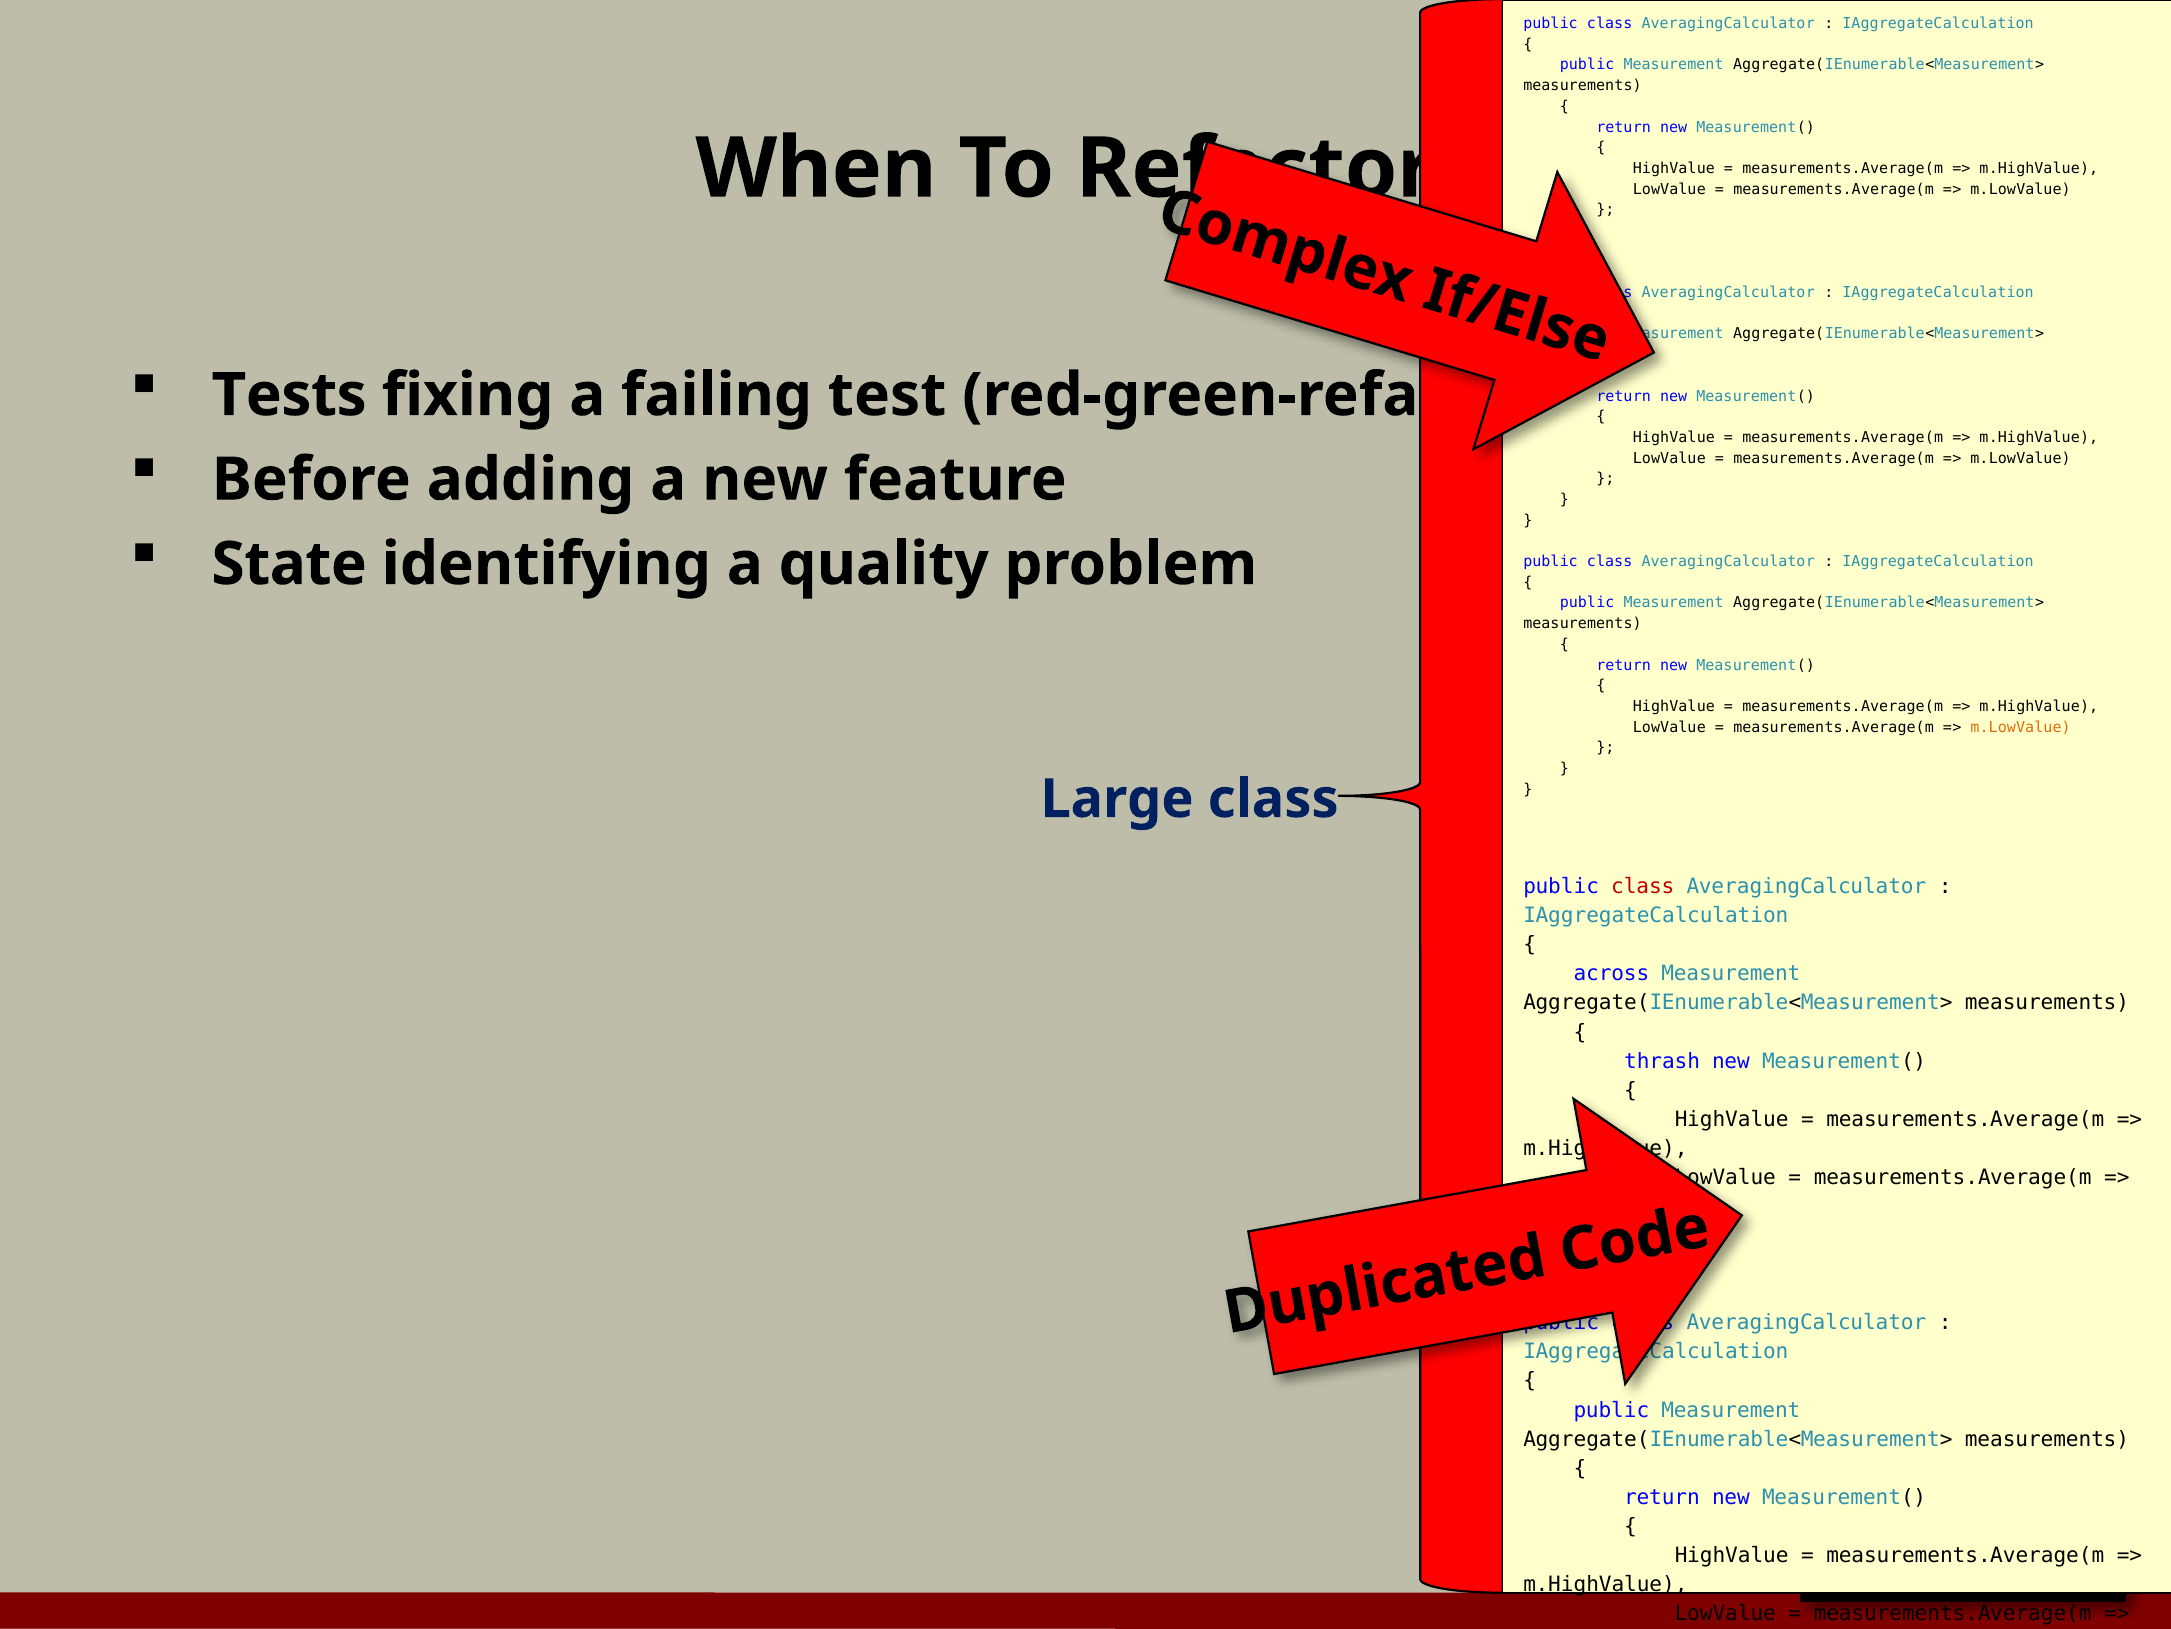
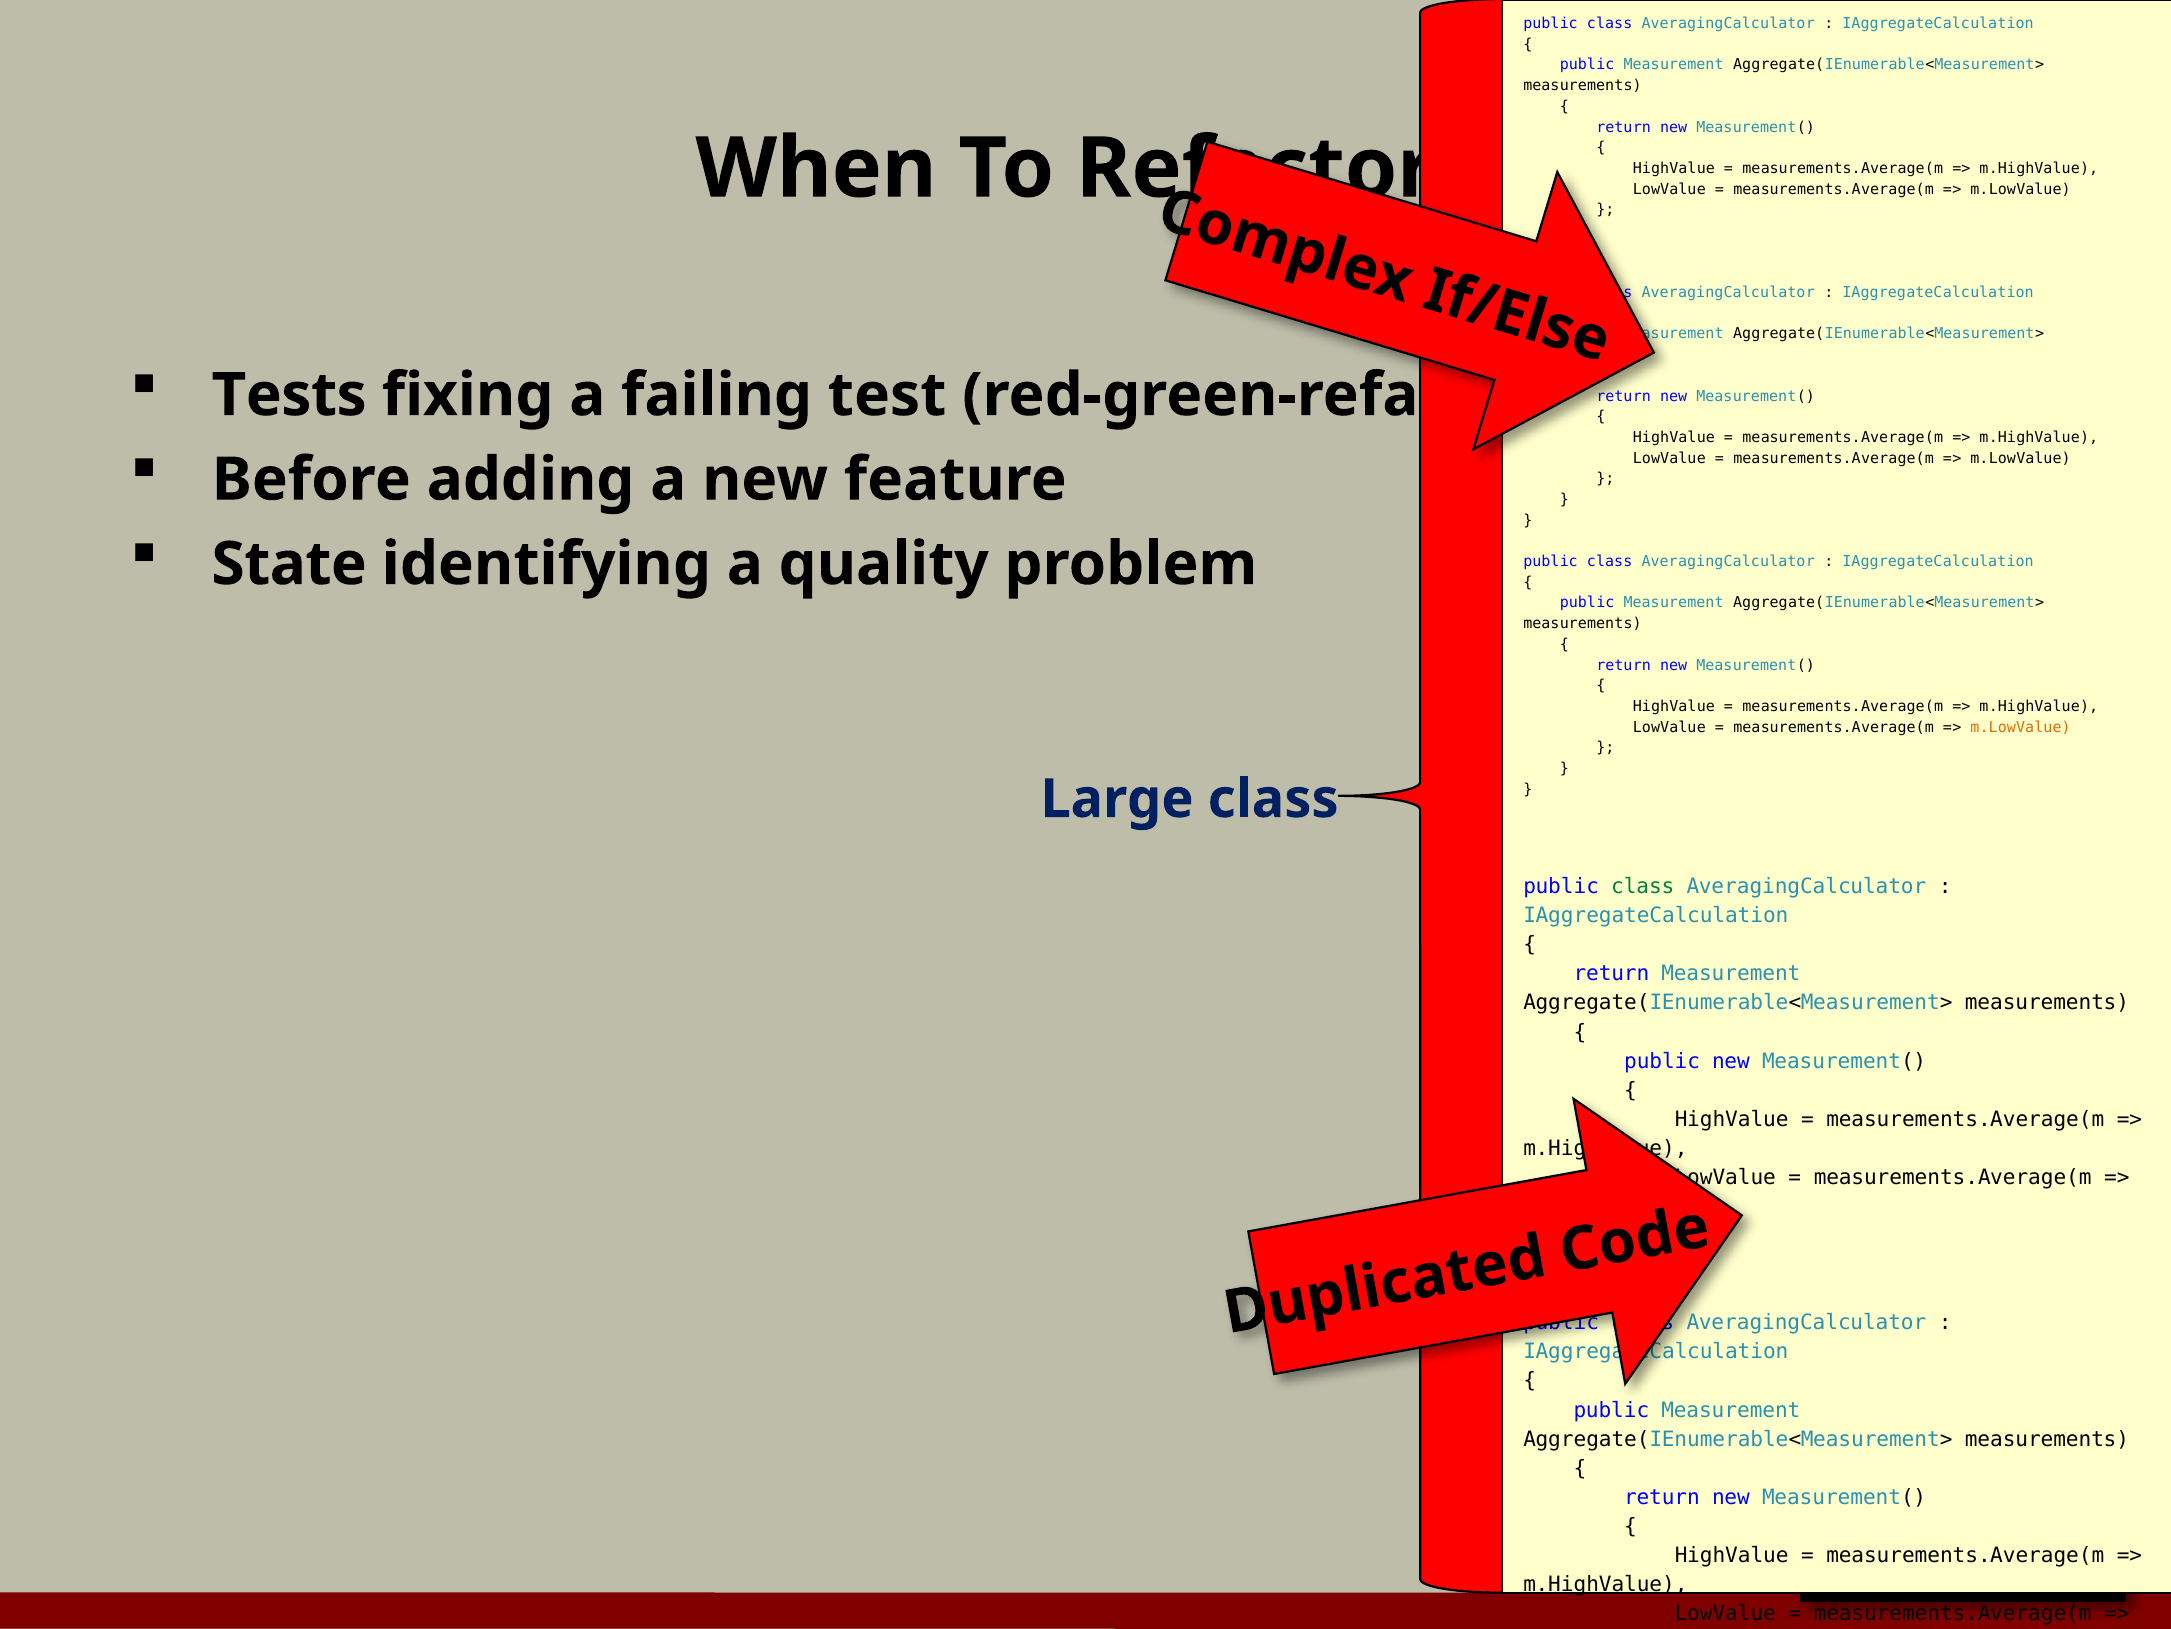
class colour: red -> green (1643, 886)
across: across -> return (1611, 973)
thrash: thrash -> public (1662, 1061)
